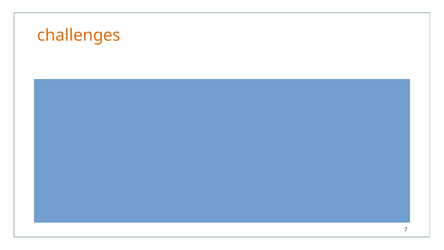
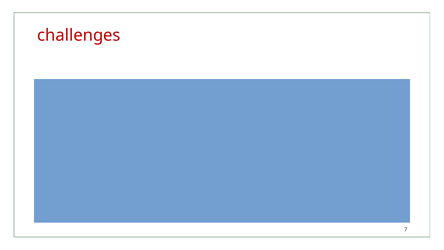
challenges colour: orange -> red (79, 35)
